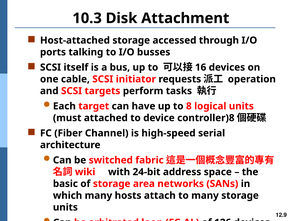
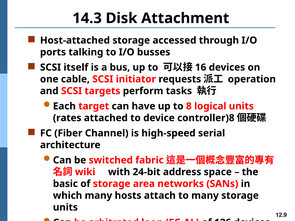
10.3: 10.3 -> 14.3 (87, 18)
must: must -> rates (67, 118)
